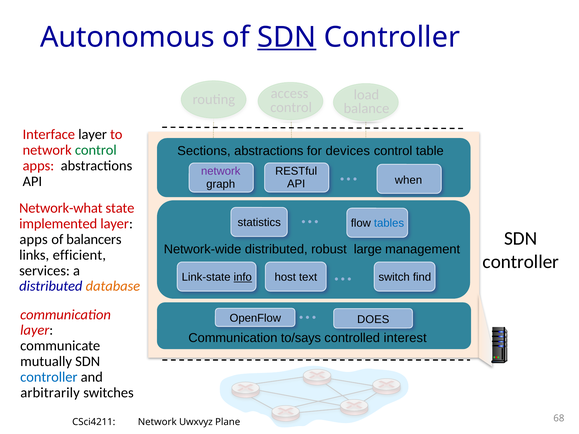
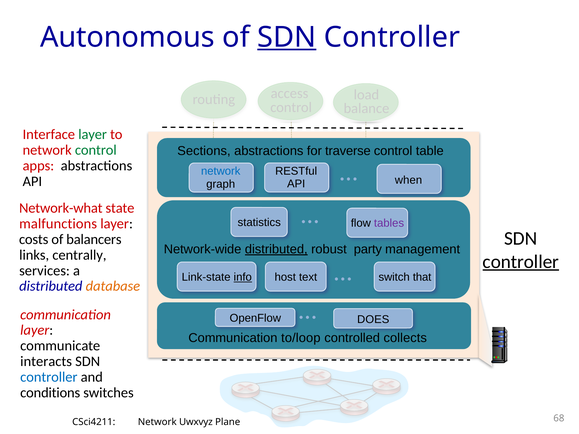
layer colour: black -> green (93, 135)
devices: devices -> traverse (348, 151)
network colour: purple -> blue (221, 171)
tables colour: blue -> purple (389, 223)
implemented: implemented -> malfunctions (58, 224)
apps: apps -> costs (34, 239)
distributed underline: none -> present (276, 249)
large: large -> party (368, 249)
efficient: efficient -> centrally (79, 255)
controller underline: none -> present (521, 262)
find: find -> that (422, 277)
to/says: to/says -> to/loop (301, 338)
interest: interest -> collects (405, 338)
mutually: mutually -> interacts (46, 362)
arbitrarily: arbitrarily -> conditions (50, 393)
